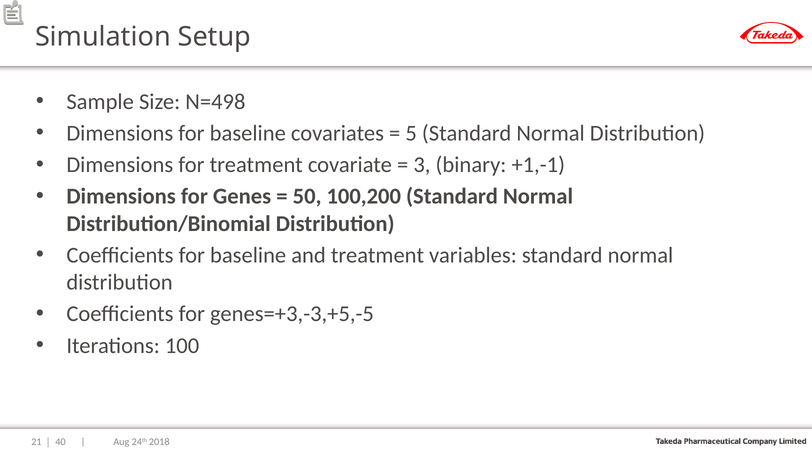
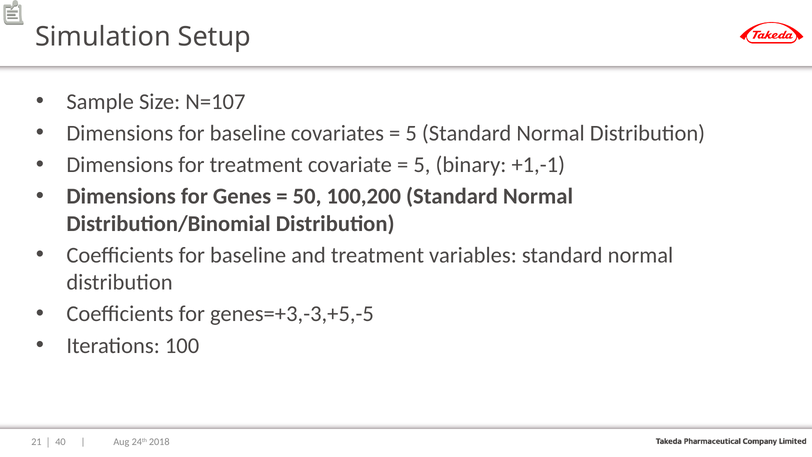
N=498: N=498 -> N=107 (215, 102)
3: 3 -> 5 (422, 165)
